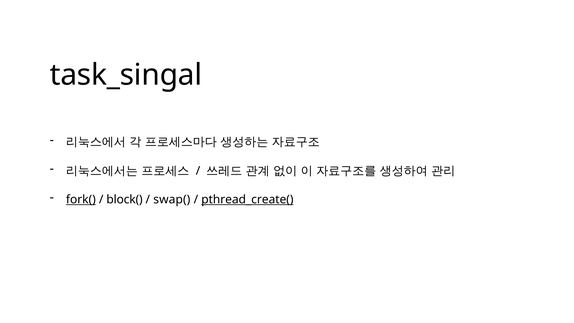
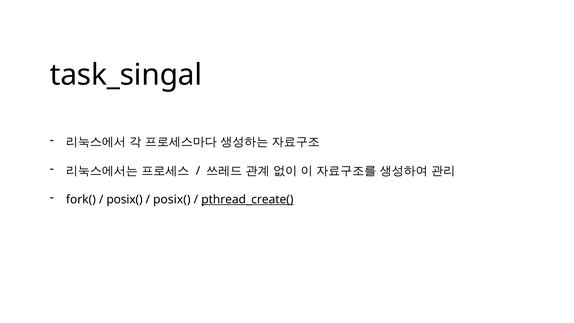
fork( underline: present -> none (81, 199)
block(: block( -> posix( (125, 199)
swap(: swap( -> posix( (172, 199)
